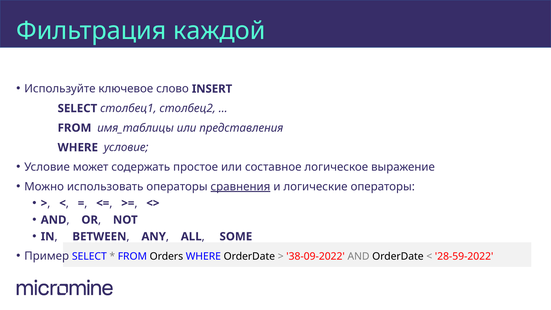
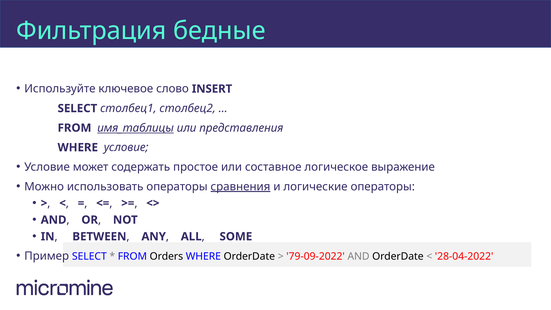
каждой: каждой -> бедные (219, 31)
имя_таблицы underline: none -> present (136, 128)
38-09-2022: 38-09-2022 -> 79-09-2022 (316, 256)
28-59-2022: 28-59-2022 -> 28-04-2022 (464, 256)
